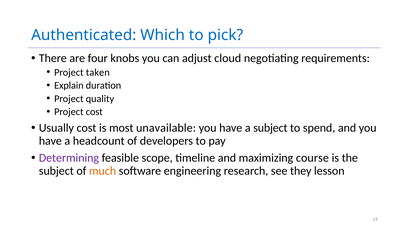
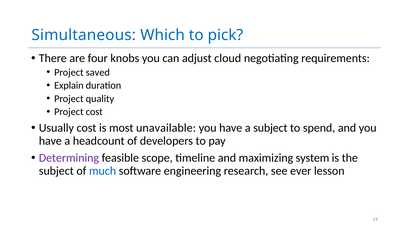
Authenticated: Authenticated -> Simultaneous (84, 35)
taken: taken -> saved (98, 72)
course: course -> system (313, 158)
much colour: orange -> blue (103, 171)
they: they -> ever (301, 171)
